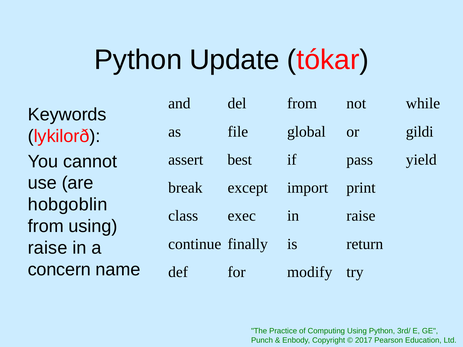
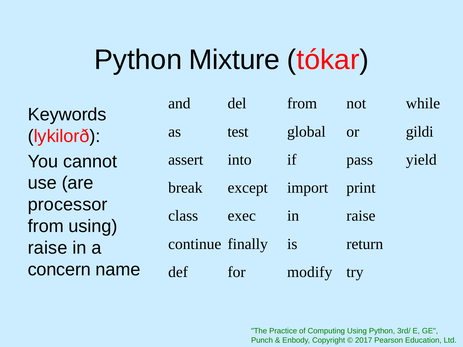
Update: Update -> Mixture (234, 60)
file: file -> test (238, 132)
best: best -> into (240, 160)
hobgoblin: hobgoblin -> processor (68, 205)
